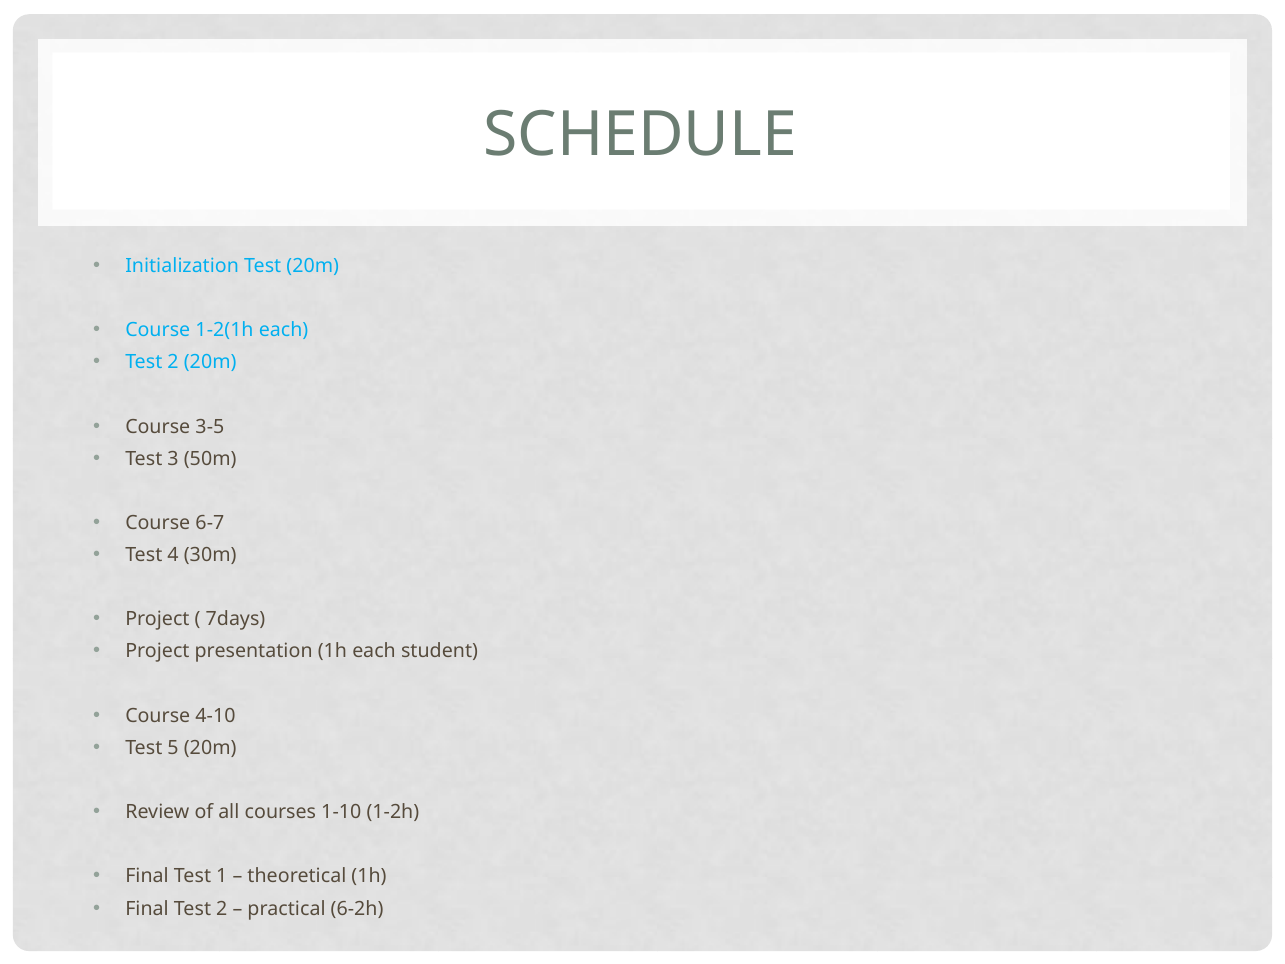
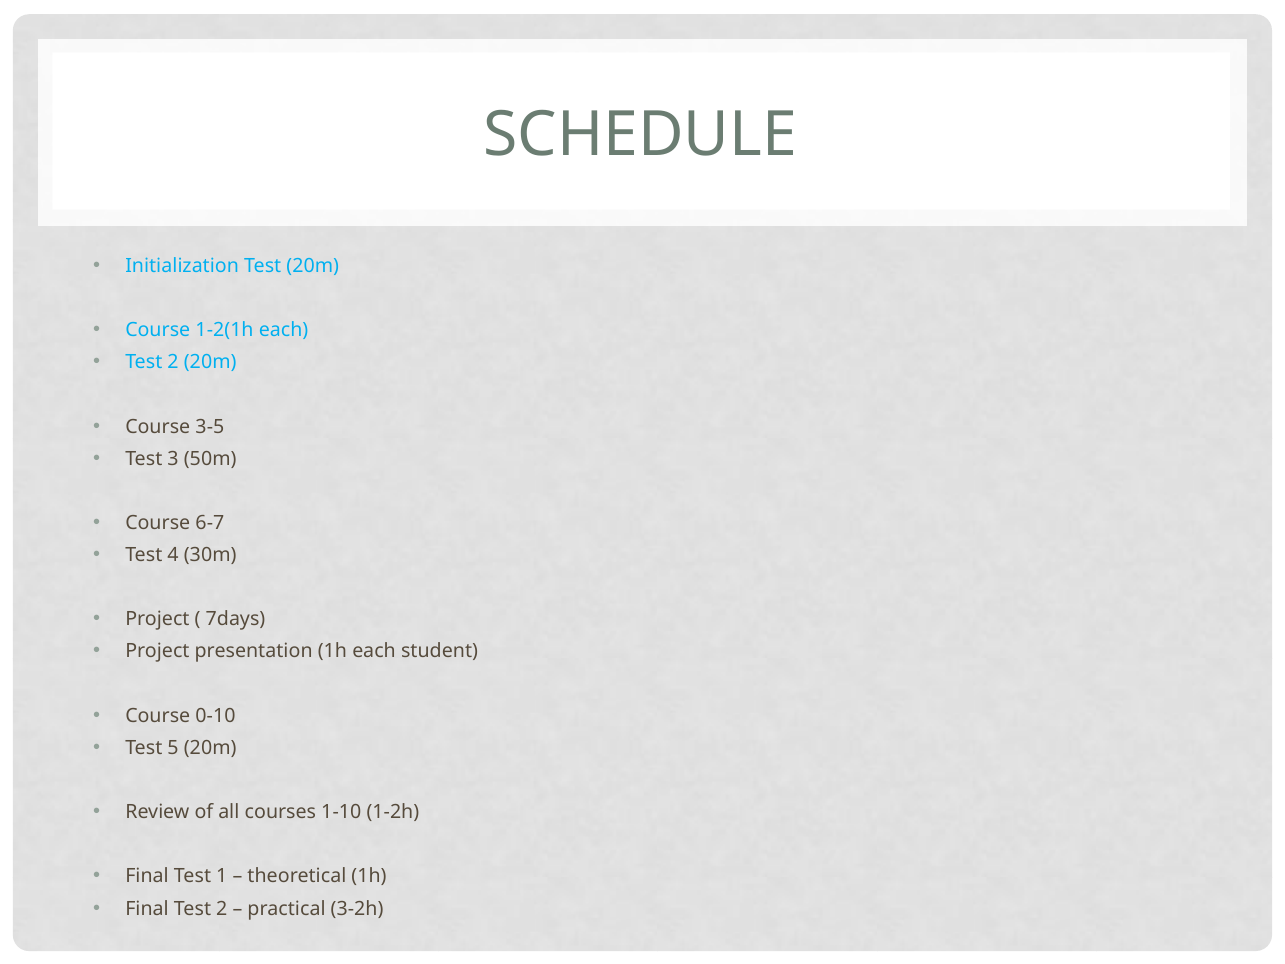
4-10: 4-10 -> 0-10 (216, 716)
6-2h: 6-2h -> 3-2h (357, 908)
